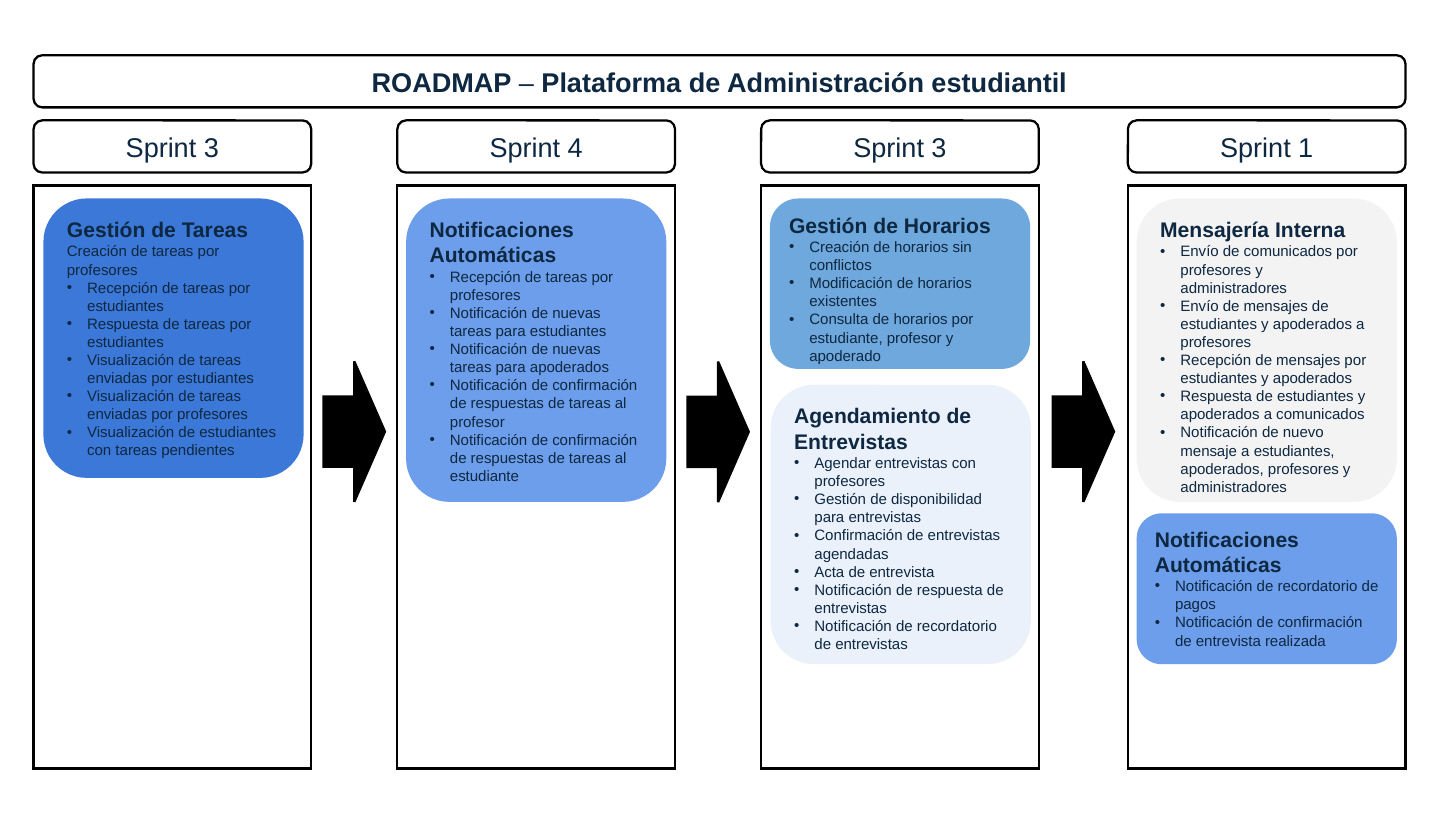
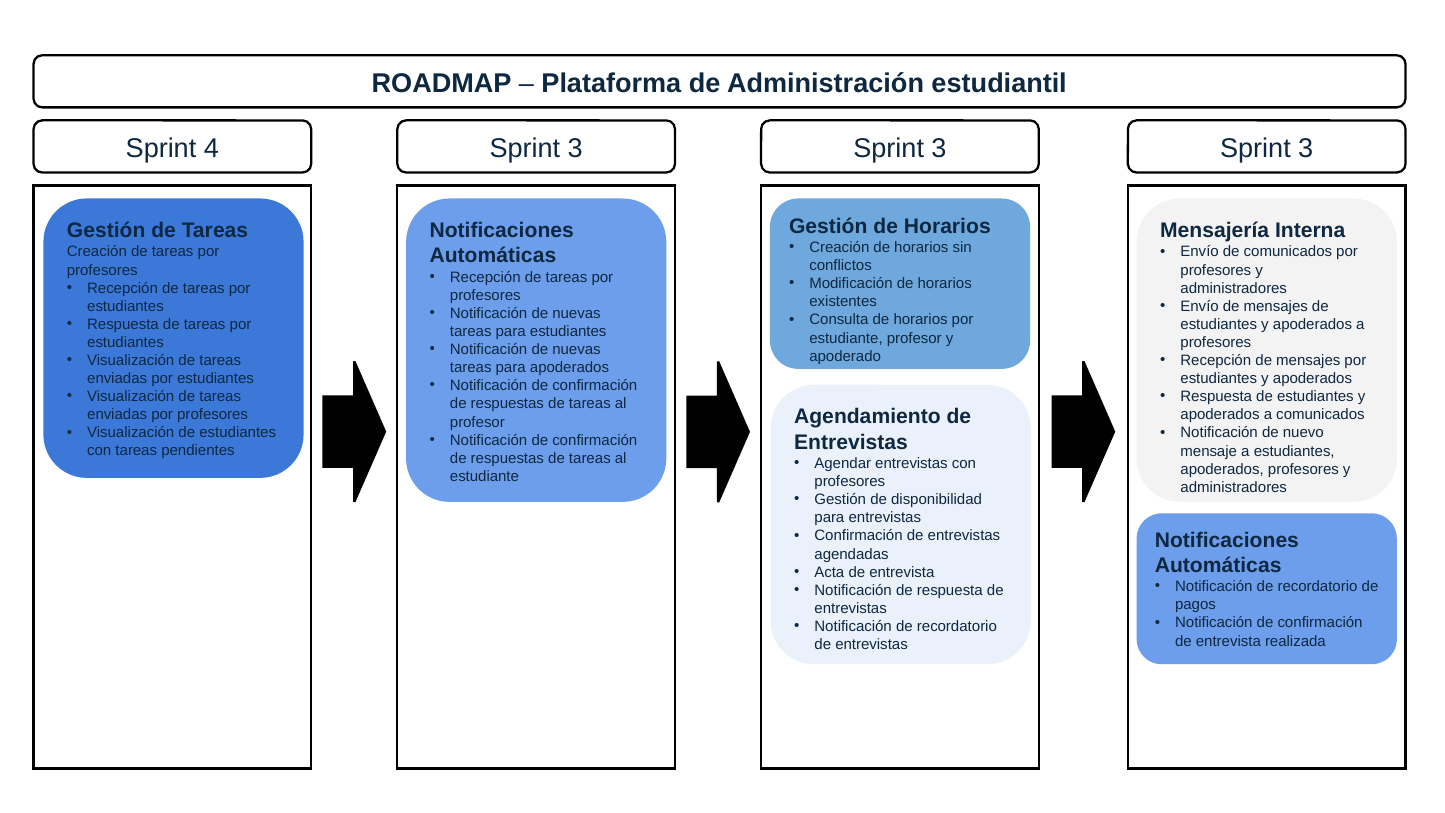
3: 3 -> 4 (211, 148)
4: 4 -> 3 (575, 148)
1: 1 -> 3 (1306, 148)
